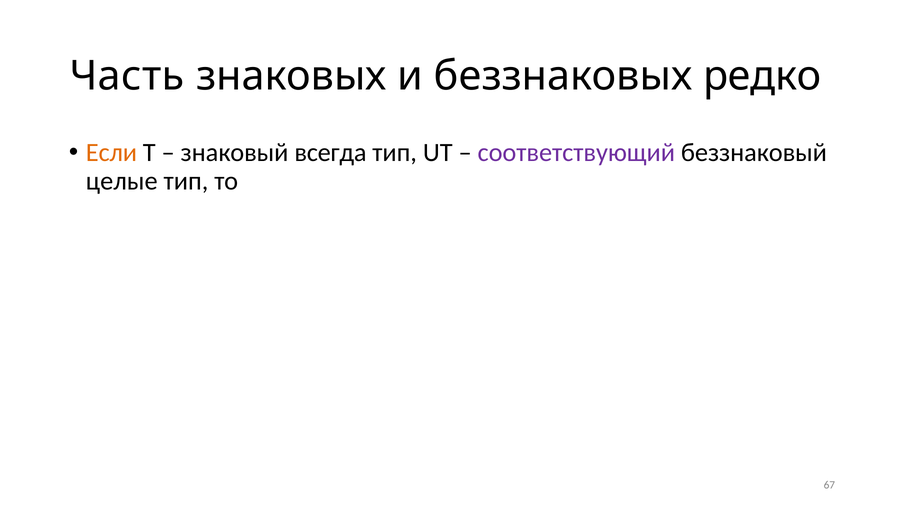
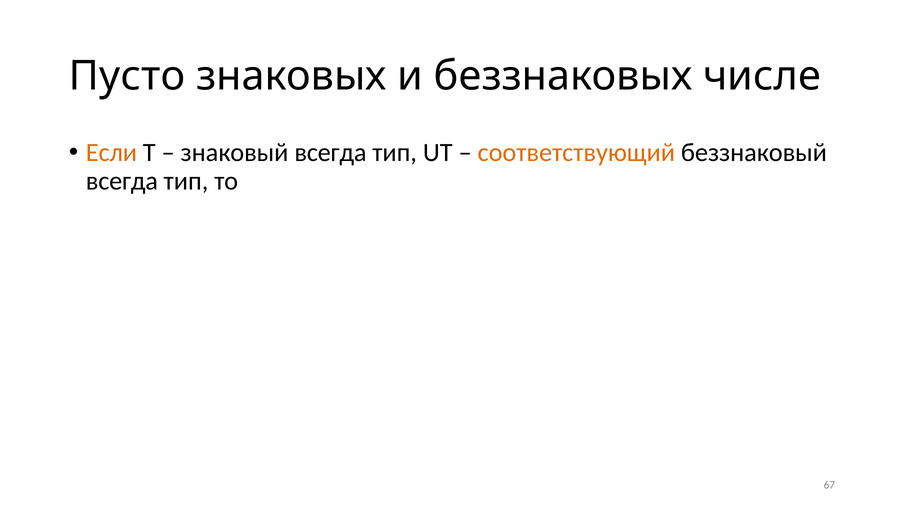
Часть: Часть -> Пусто (127, 76)
редко: редко -> числе (762, 76)
соответствующий colour: purple -> orange (576, 153)
целые: целые -> всегда (122, 181)
